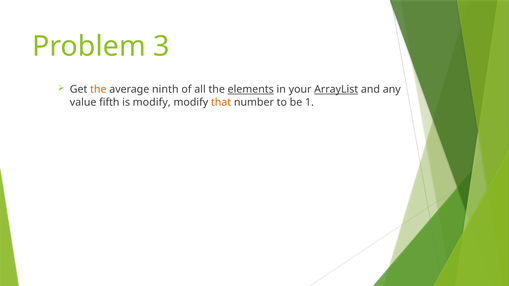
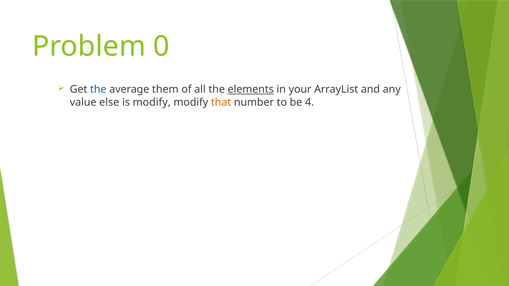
3: 3 -> 0 (161, 47)
the colour: orange -> blue (98, 90)
ninth: ninth -> them (165, 90)
ArrayList underline: present -> none (336, 90)
fifth: fifth -> else (109, 102)
1: 1 -> 4 (309, 102)
